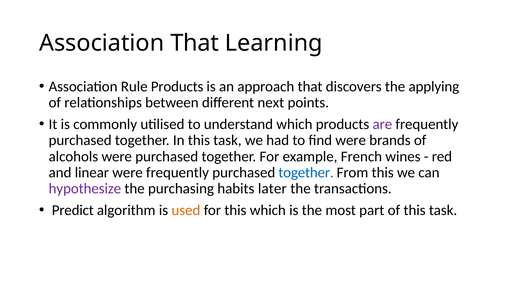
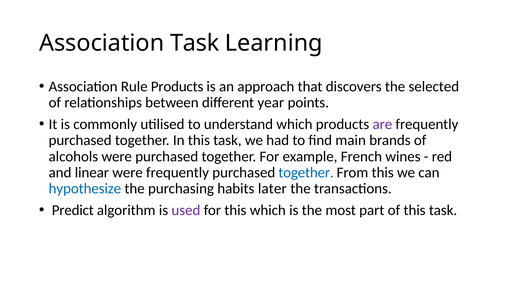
Association That: That -> Task (195, 43)
applying: applying -> selected (434, 87)
next: next -> year (271, 103)
find were: were -> main (351, 140)
hypothesize colour: purple -> blue (85, 189)
used colour: orange -> purple (186, 210)
